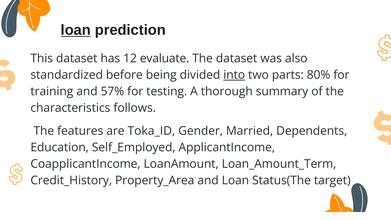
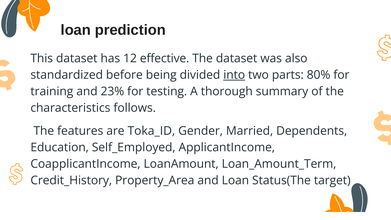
loan underline: present -> none (76, 30)
evaluate: evaluate -> effective (165, 58)
57%: 57% -> 23% (112, 91)
